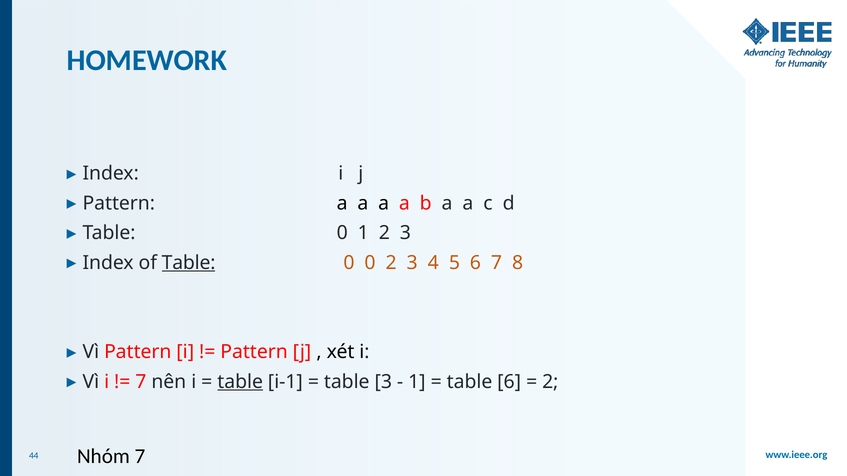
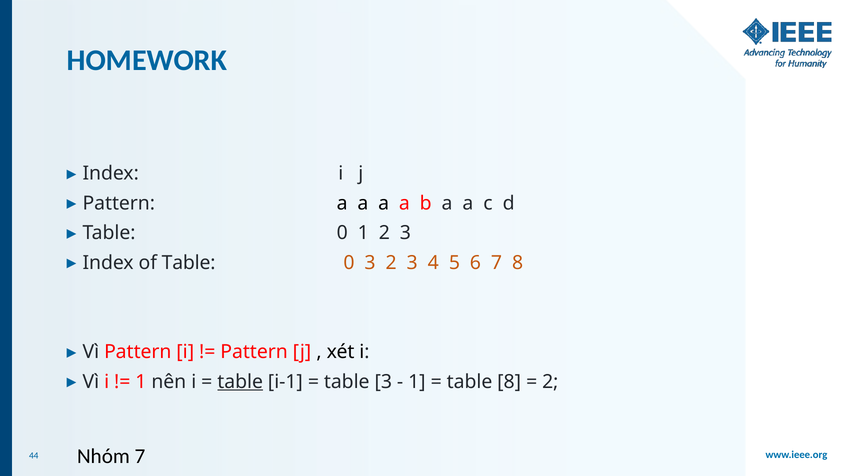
Table underline: present -> none (189, 263)
0 0: 0 -> 3 (370, 263)
7: 7 -> 1 (141, 382)
table 6: 6 -> 8 (509, 382)
